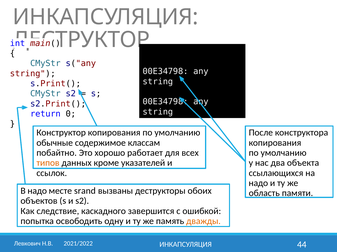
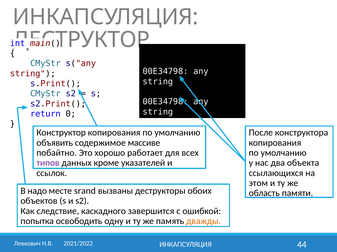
обычные: обычные -> объявить (55, 143)
классам: классам -> массиве (144, 143)
типов colour: orange -> purple (48, 163)
надо: надо -> этом (258, 184)
